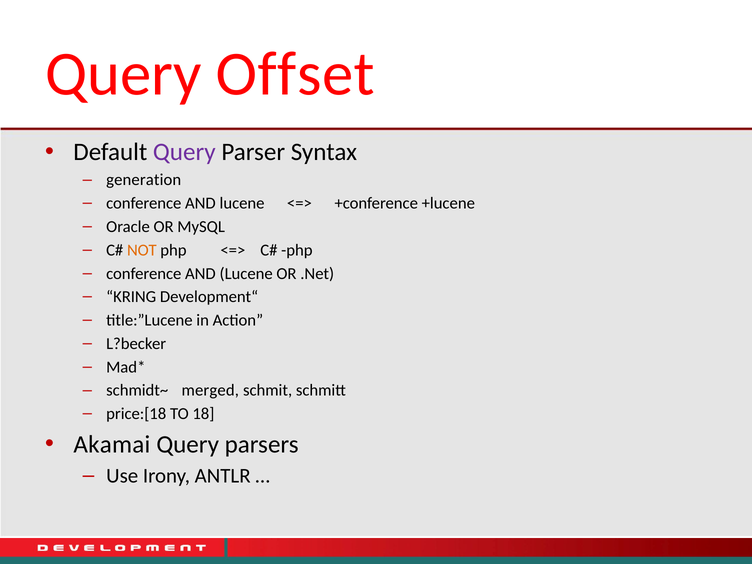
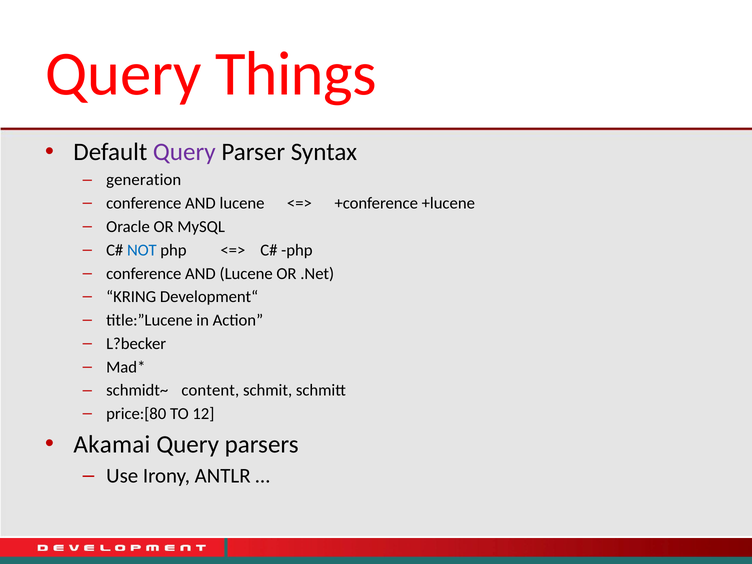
Offset: Offset -> Things (296, 74)
NOT colour: orange -> blue (142, 250)
merged: merged -> content (210, 390)
price:[18: price:[18 -> price:[80 (136, 414)
18: 18 -> 12 (203, 414)
